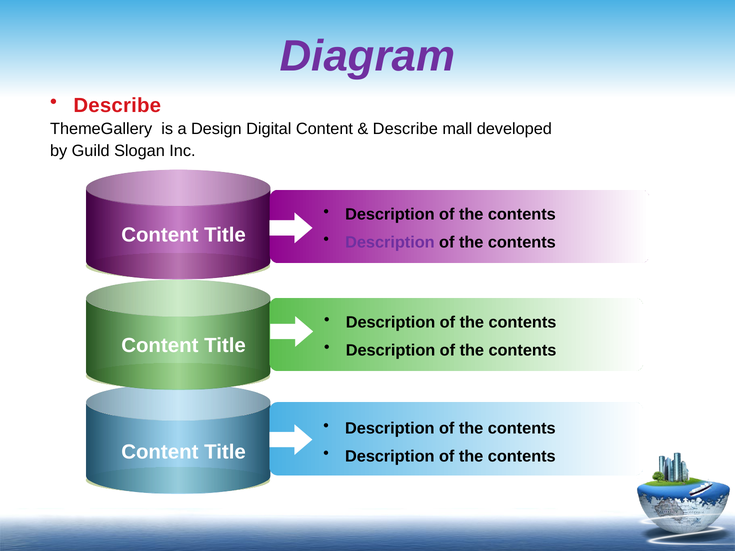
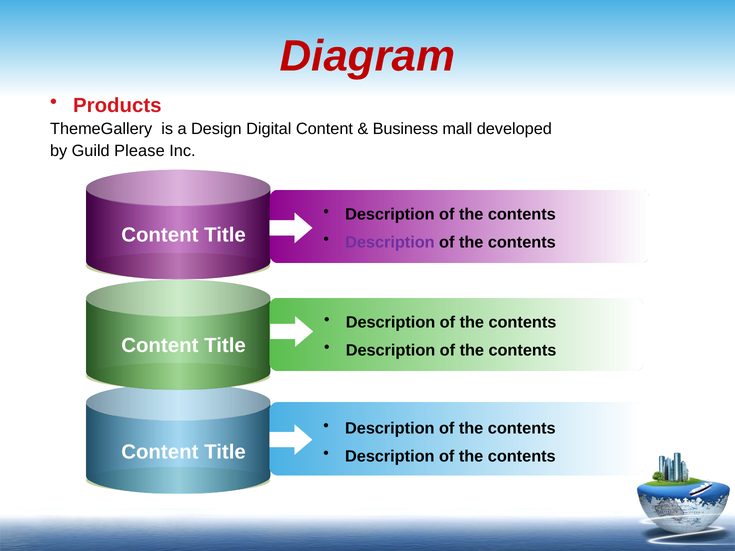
Diagram colour: purple -> red (368, 56)
Describe: Describe -> Products (117, 105)
Describe: Describe -> Business (405, 129)
Slogan: Slogan -> Please (139, 151)
